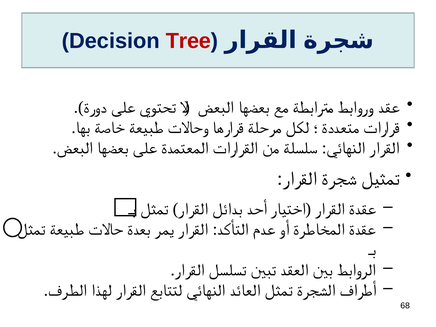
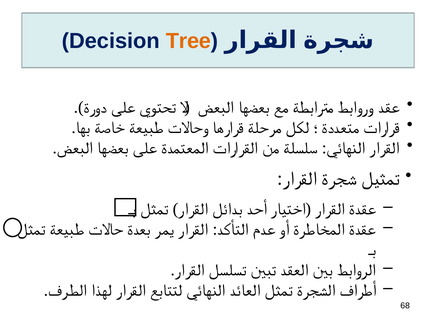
Tree colour: red -> orange (188, 41)
